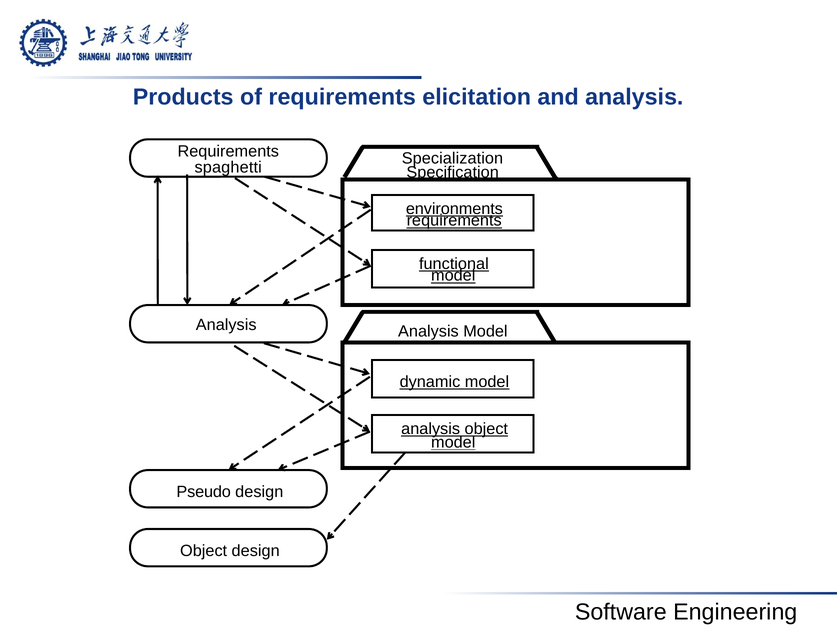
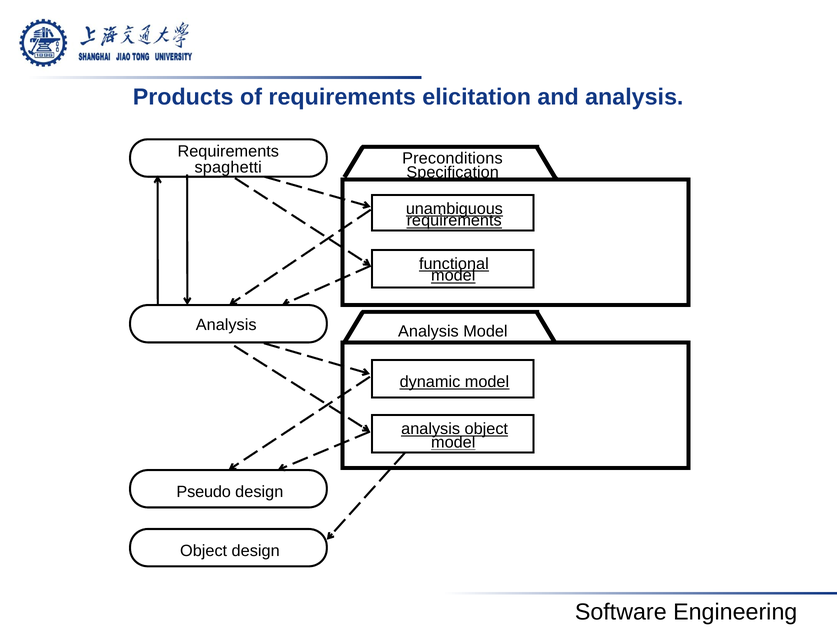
Specialization: Specialization -> Preconditions (452, 159)
environments: environments -> unambiguous (454, 209)
